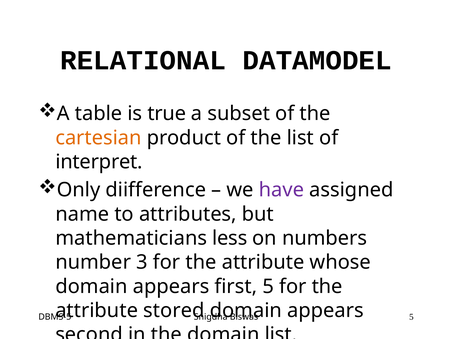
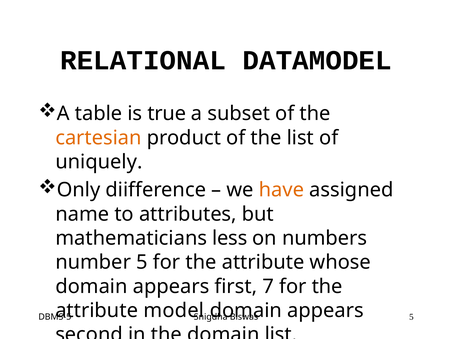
interpret: interpret -> uniquely (99, 162)
have colour: purple -> orange (281, 190)
number 3: 3 -> 5 (142, 262)
first 5: 5 -> 7 (268, 286)
stored: stored -> model (174, 311)
